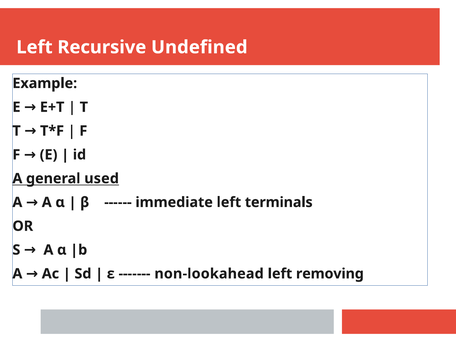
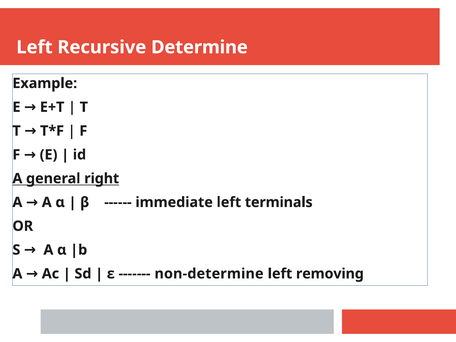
Undefined: Undefined -> Determine (199, 47)
used: used -> right (102, 178)
non-lookahead: non-lookahead -> non-determine (209, 274)
